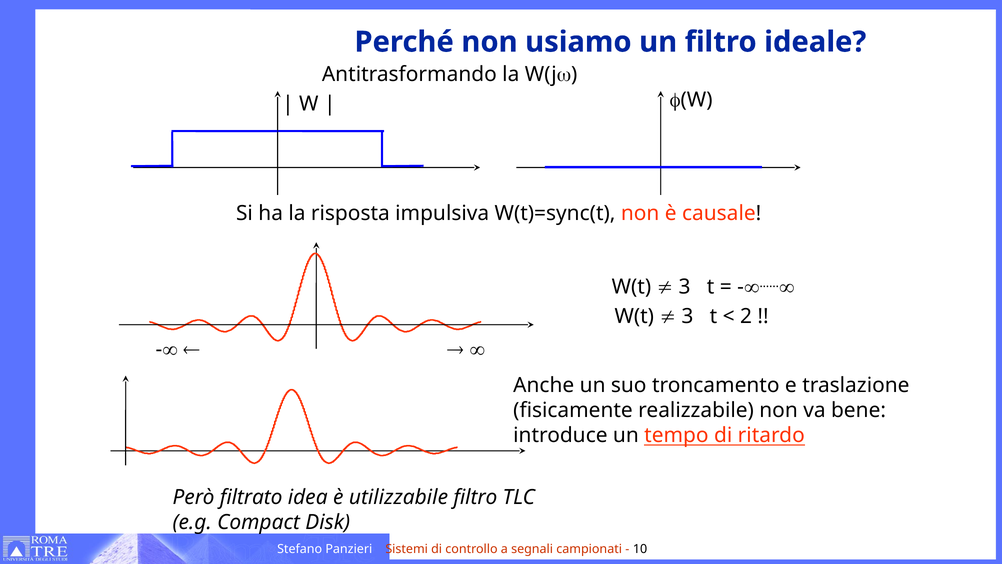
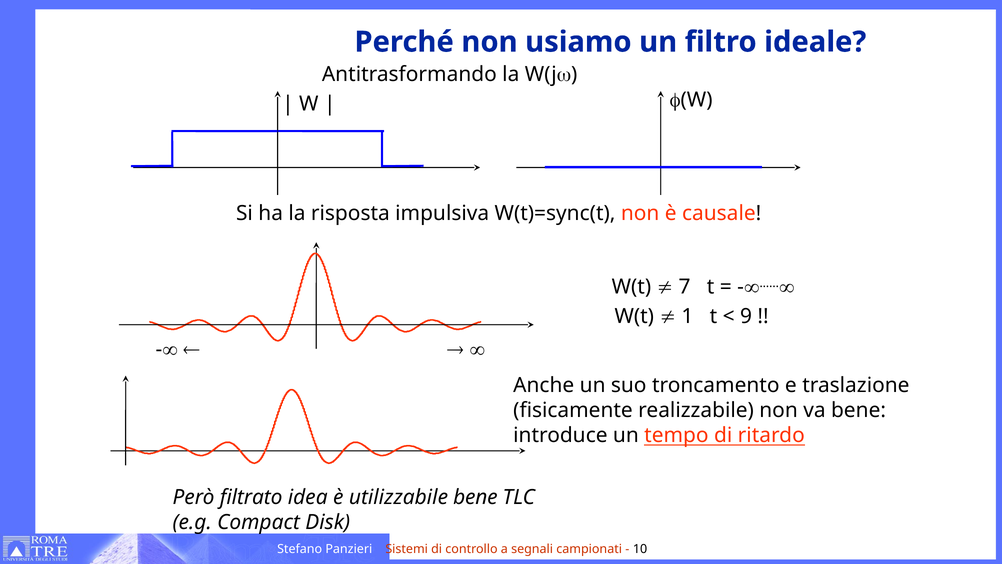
3: 3 -> 7 (685, 287)
3: 3 -> 1 (687, 316)
2: 2 -> 9 (746, 316)
utilizzabile filtro: filtro -> bene (475, 497)
